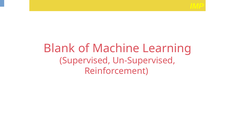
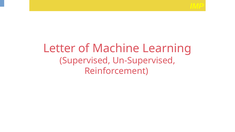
Blank: Blank -> Letter (59, 48)
